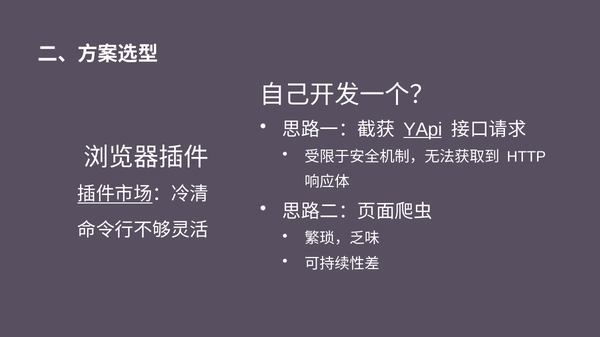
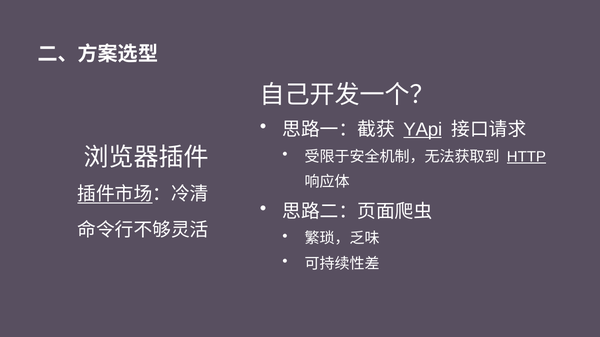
HTTP underline: none -> present (526, 157)
